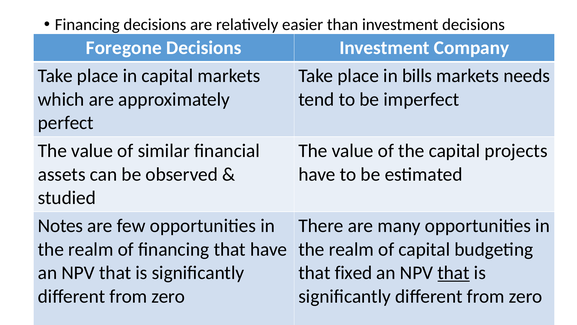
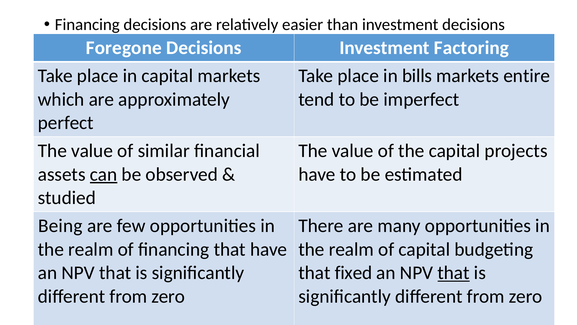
Company: Company -> Factoring (471, 48)
needs: needs -> entire (527, 76)
can underline: none -> present (104, 174)
Notes: Notes -> Being (60, 226)
